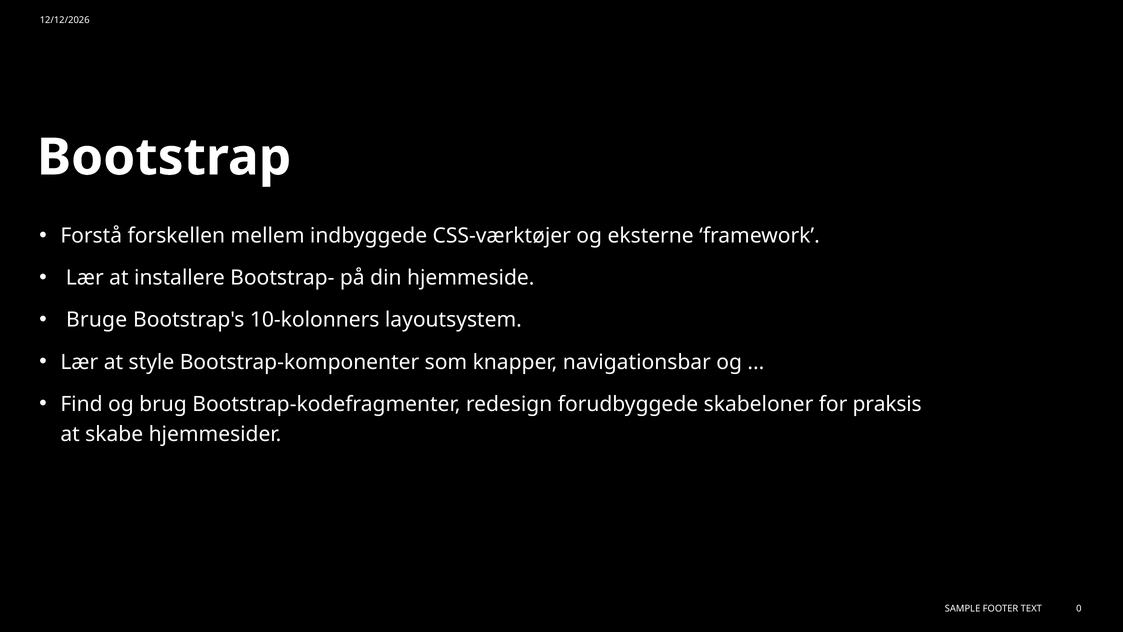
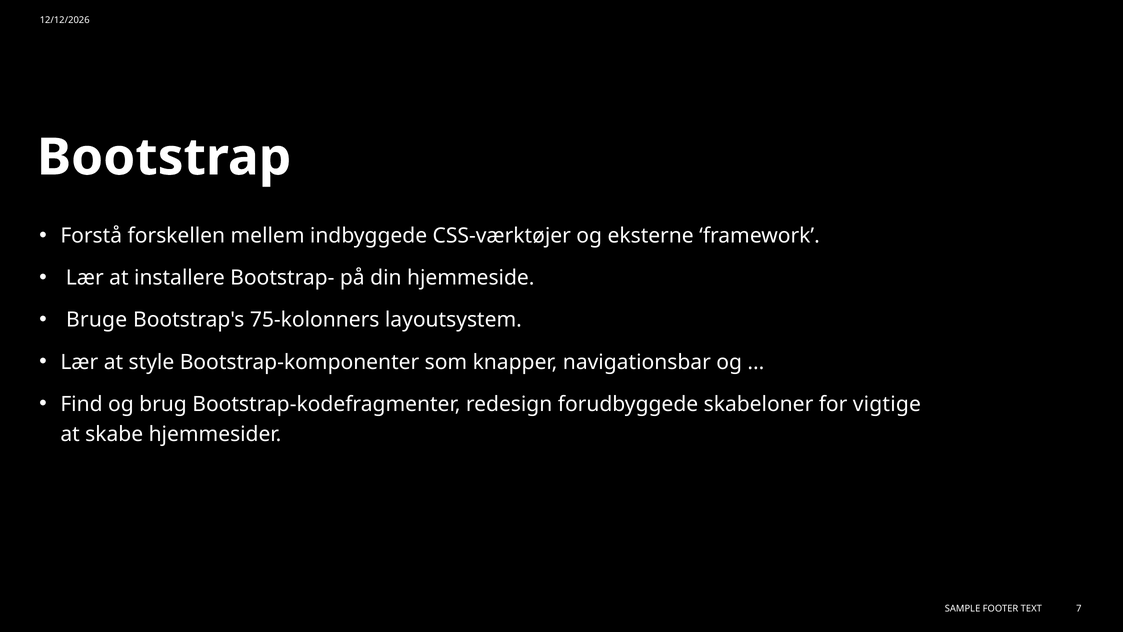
10-kolonners: 10-kolonners -> 75-kolonners (315, 320)
praksis: praksis -> vigtige (887, 404)
0: 0 -> 7 (1079, 608)
